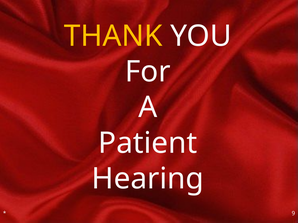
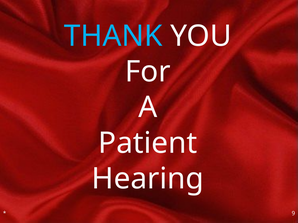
THANK colour: yellow -> light blue (113, 36)
